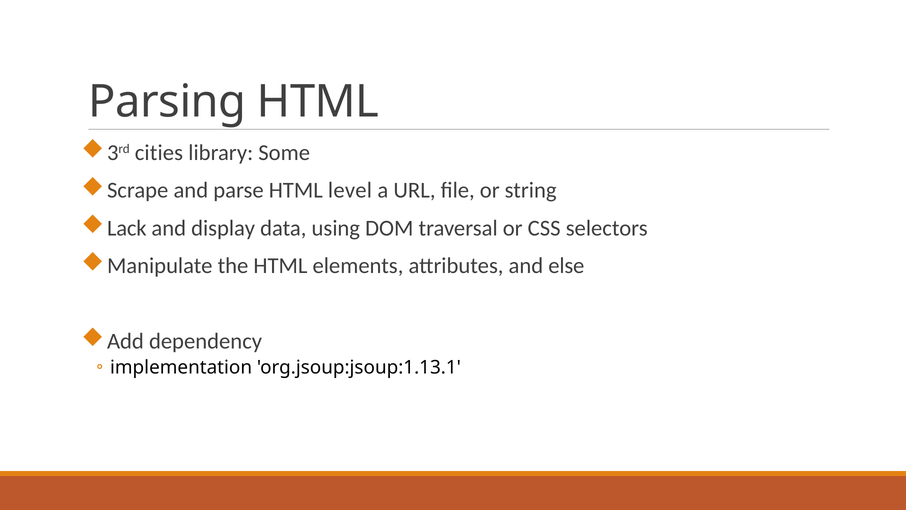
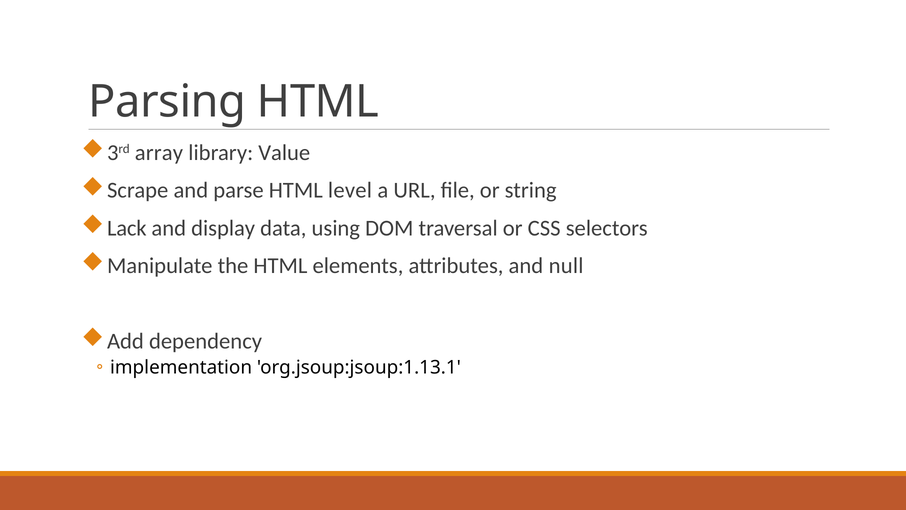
cities: cities -> array (159, 153)
Some: Some -> Value (284, 153)
else: else -> null (566, 266)
